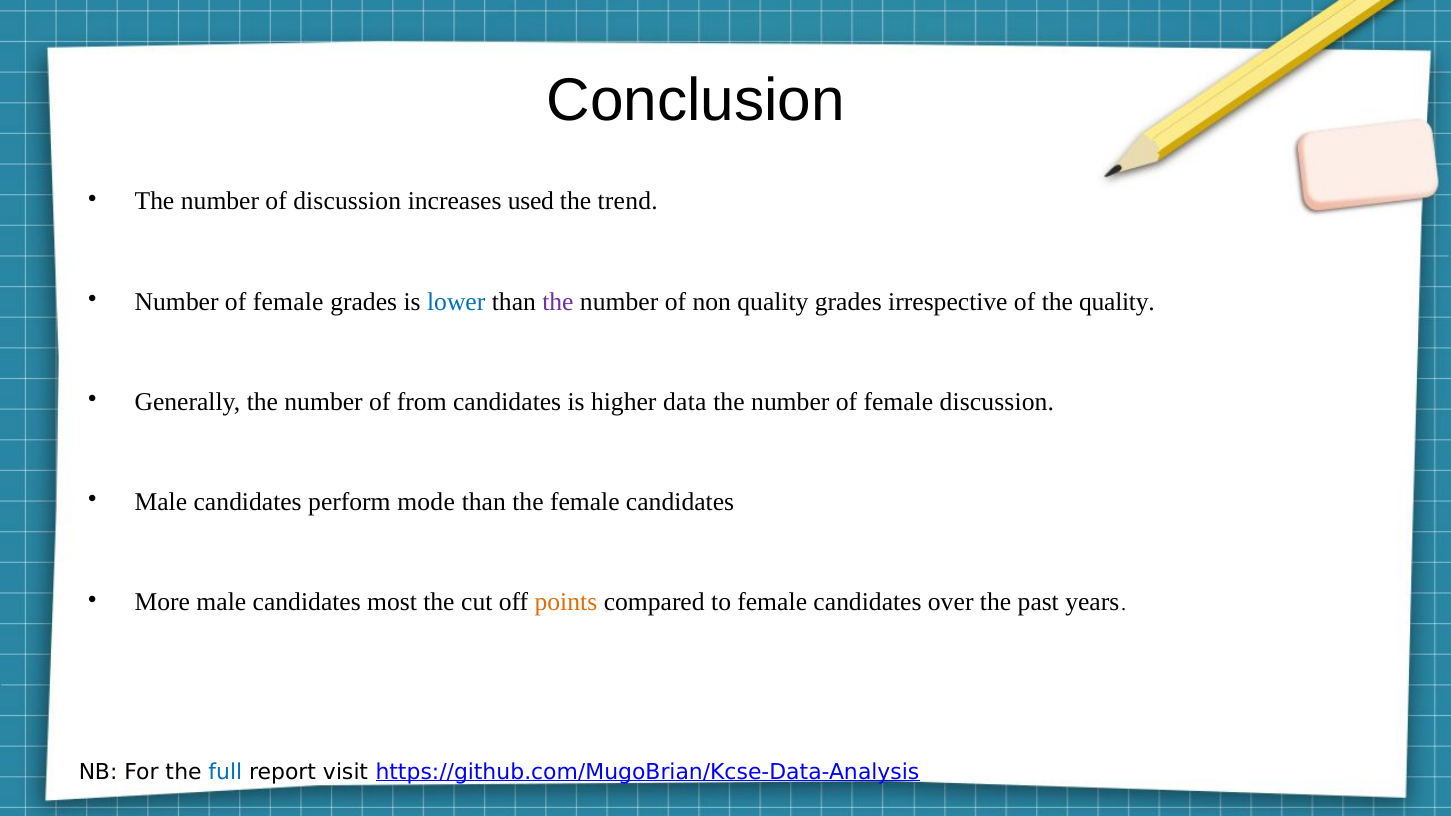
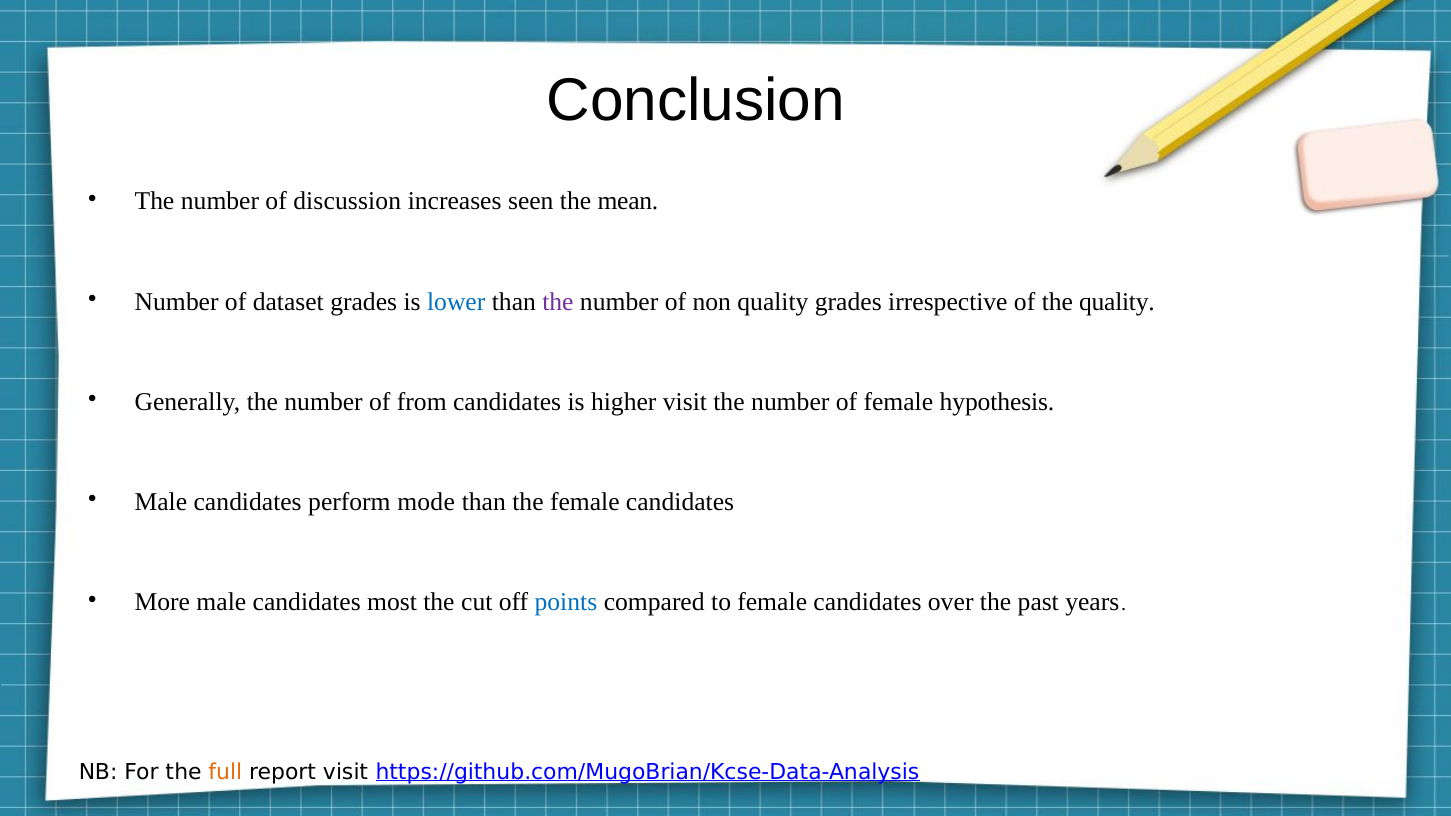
used: used -> seen (531, 202)
trend: trend -> mean (628, 202)
female: female -> dataset (288, 302)
higher data: data -> visit (685, 402)
female discussion: discussion -> hypothesis (997, 402)
points colour: orange -> blue (566, 602)
full colour: blue -> orange (225, 772)
